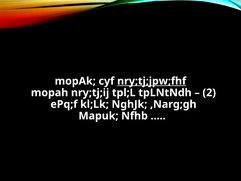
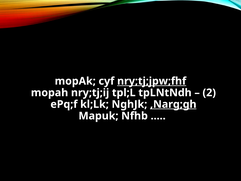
,Narg;gh underline: none -> present (173, 104)
